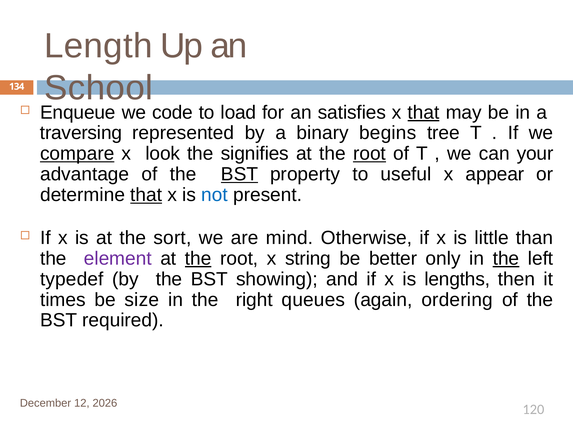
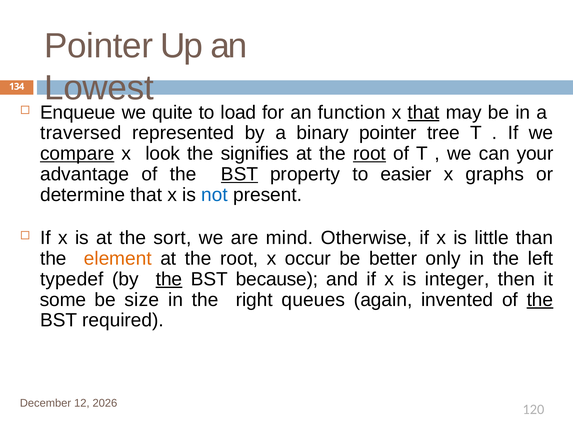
Length: Length -> Pointer (99, 46)
School: School -> Lowest (99, 88)
code: code -> quite (173, 112)
satisfies: satisfies -> function (352, 112)
traversing: traversing -> traversed (81, 133)
binary begins: begins -> pointer (388, 133)
useful: useful -> easier (406, 174)
appear: appear -> graphs (495, 174)
that underline: present -> none (146, 195)
element colour: purple -> orange (118, 258)
the underline: present -> none (198, 258)
string: string -> occur (308, 258)
the underline: present -> none (506, 258)
the underline: none -> present (169, 279)
showing: showing -> because (277, 279)
lengths: lengths -> integer (457, 279)
times: times -> some (63, 300)
ordering: ordering -> invented (457, 300)
the underline: none -> present (540, 300)
